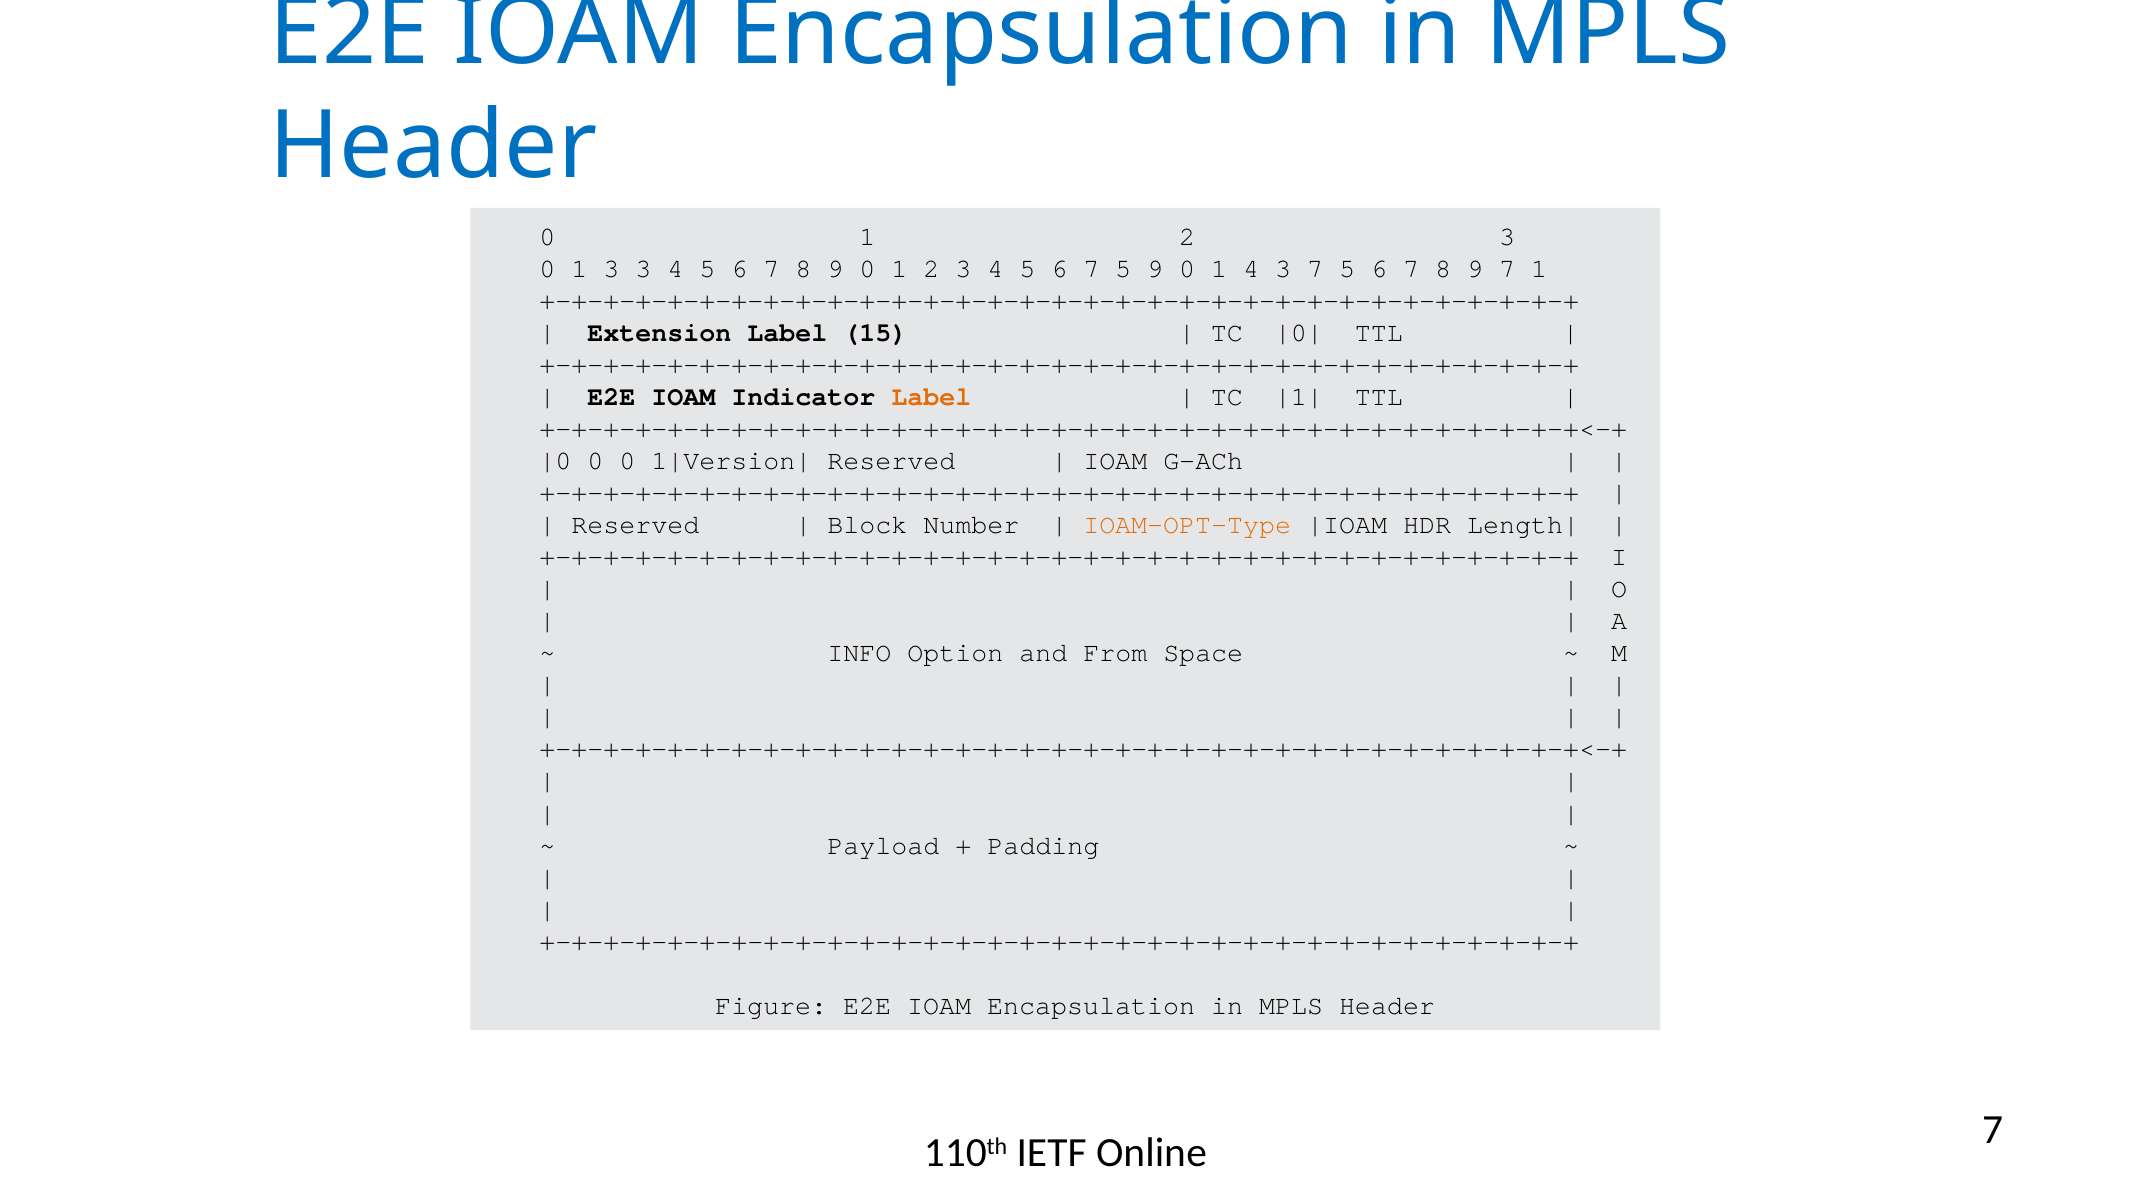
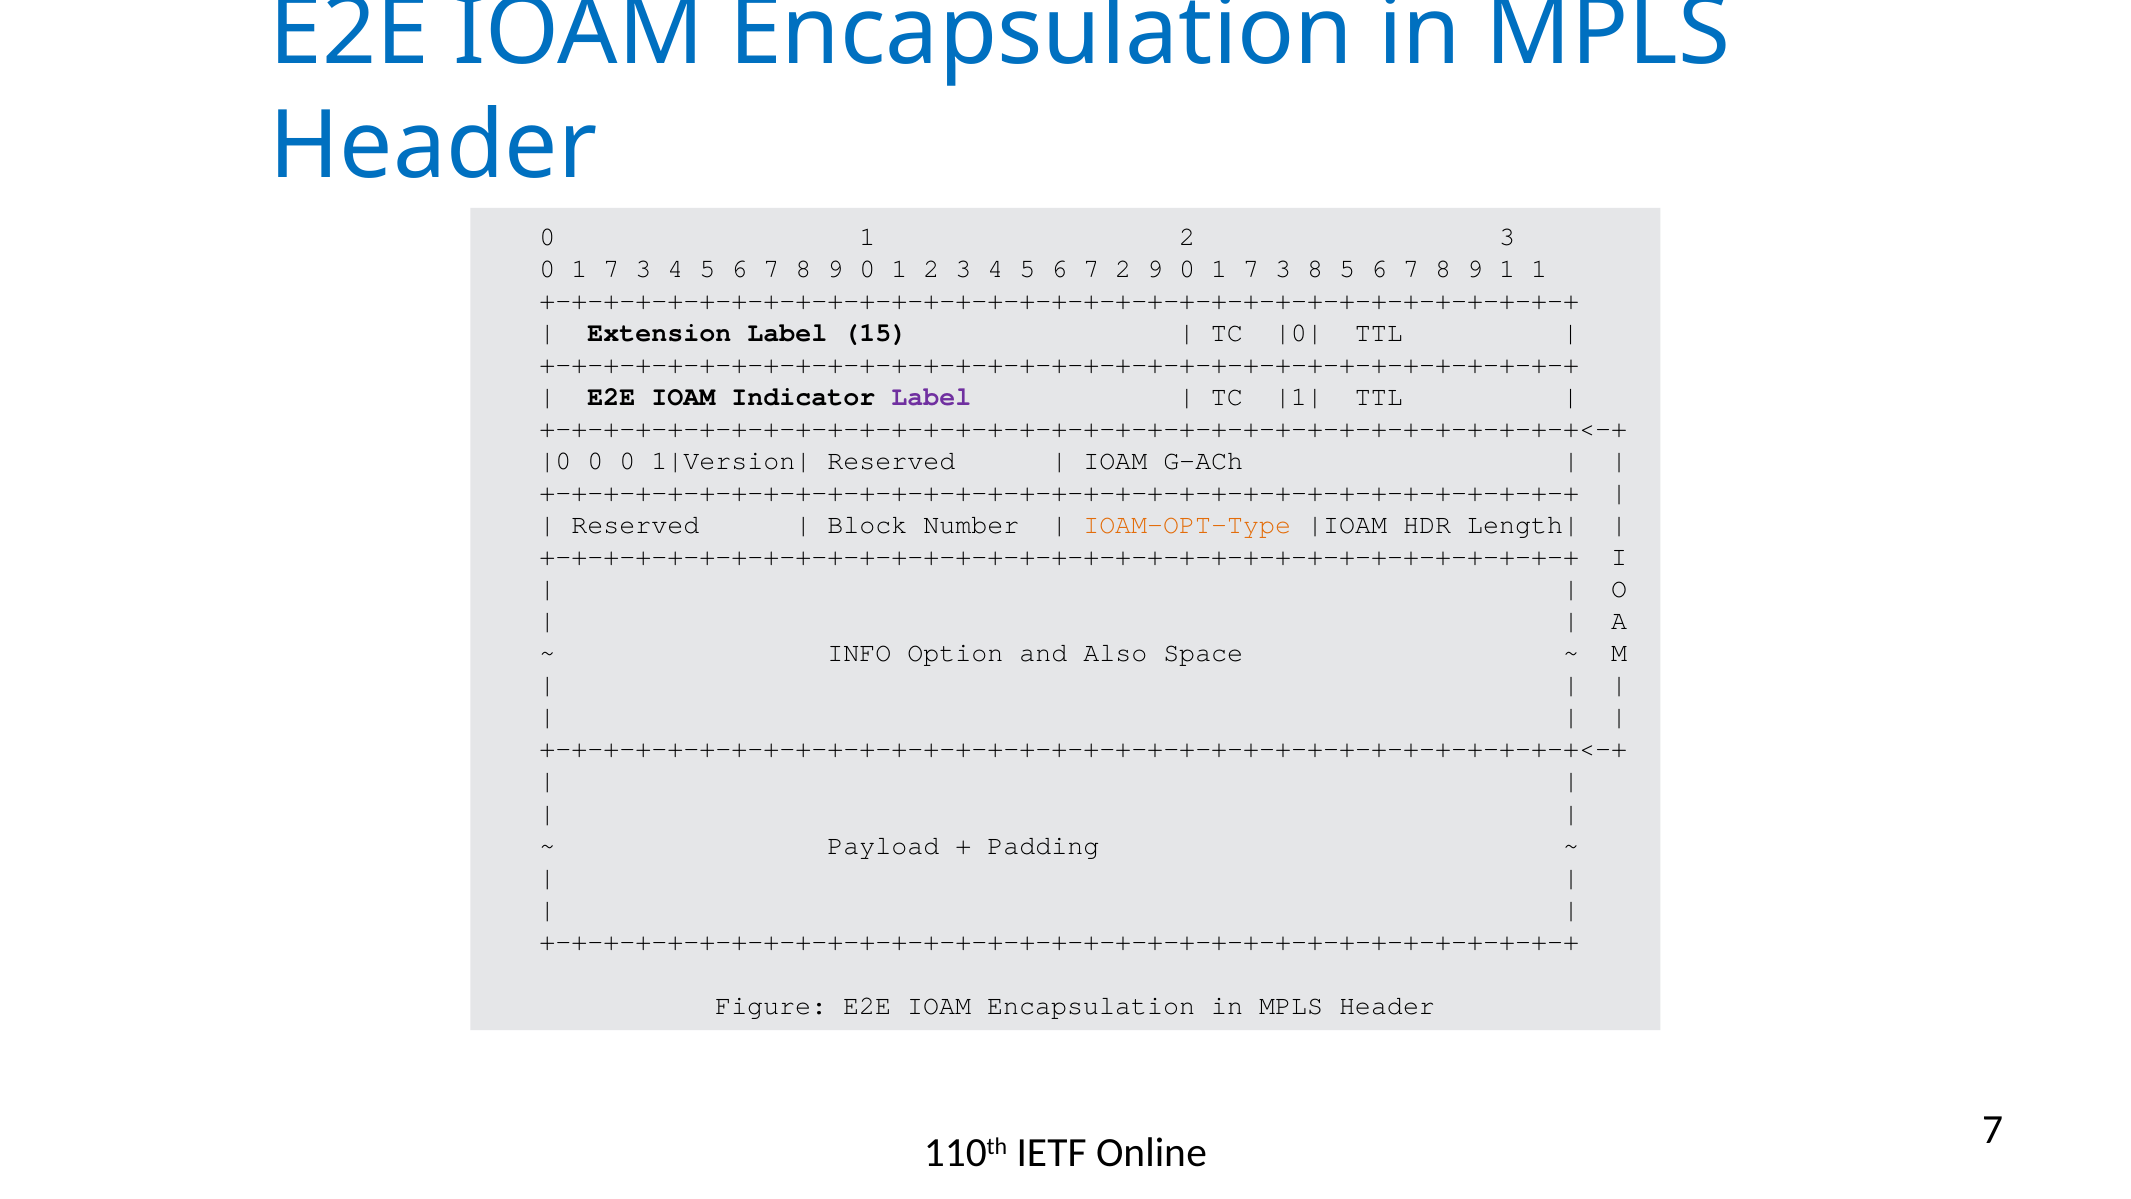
3: 3 -> 7 (611, 268)
6 7 5: 5 -> 2 (1123, 268)
9 0 1 4: 4 -> 7 (1251, 268)
3 7: 7 -> 8 (1315, 268)
9 7: 7 -> 1 (1507, 268)
Label colour: orange -> purple (931, 396)
From: From -> Also (1115, 653)
